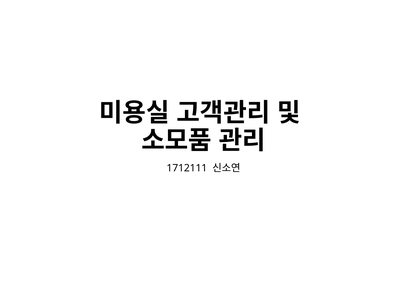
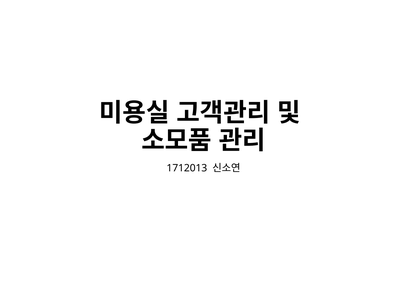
1712111: 1712111 -> 1712013 (187, 168)
